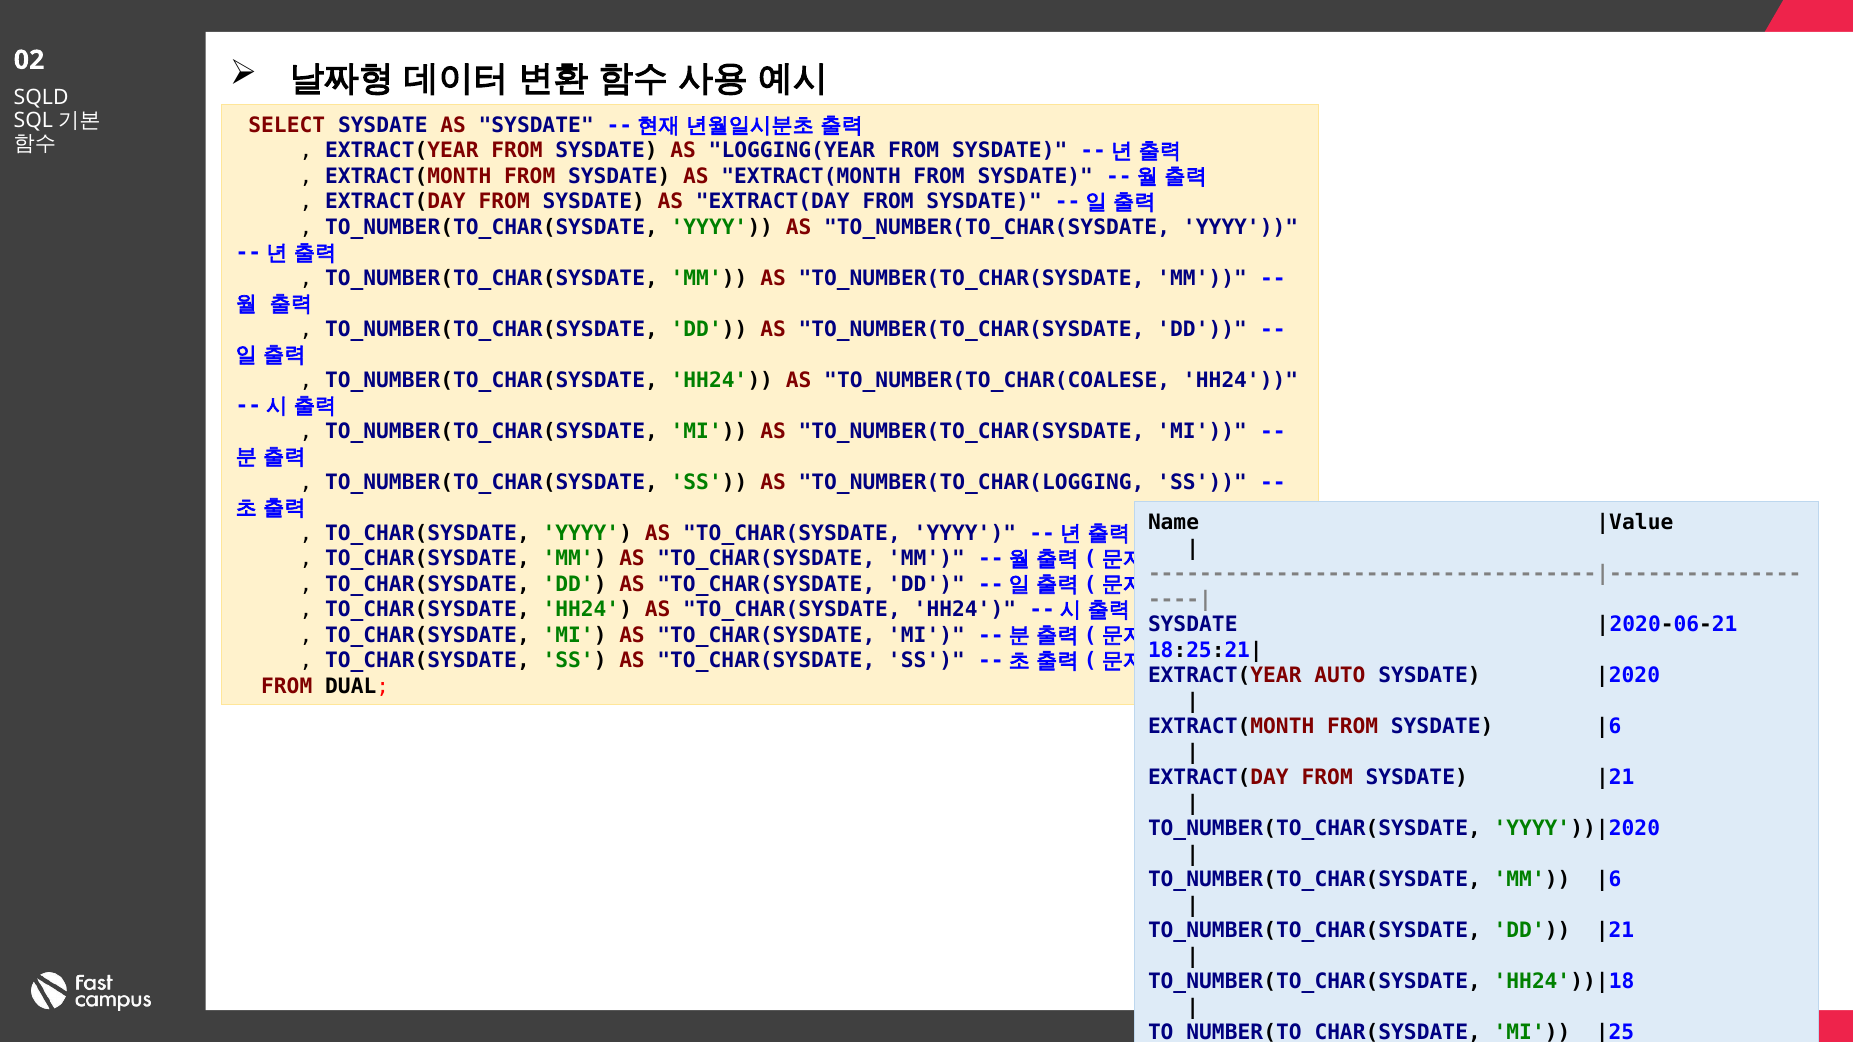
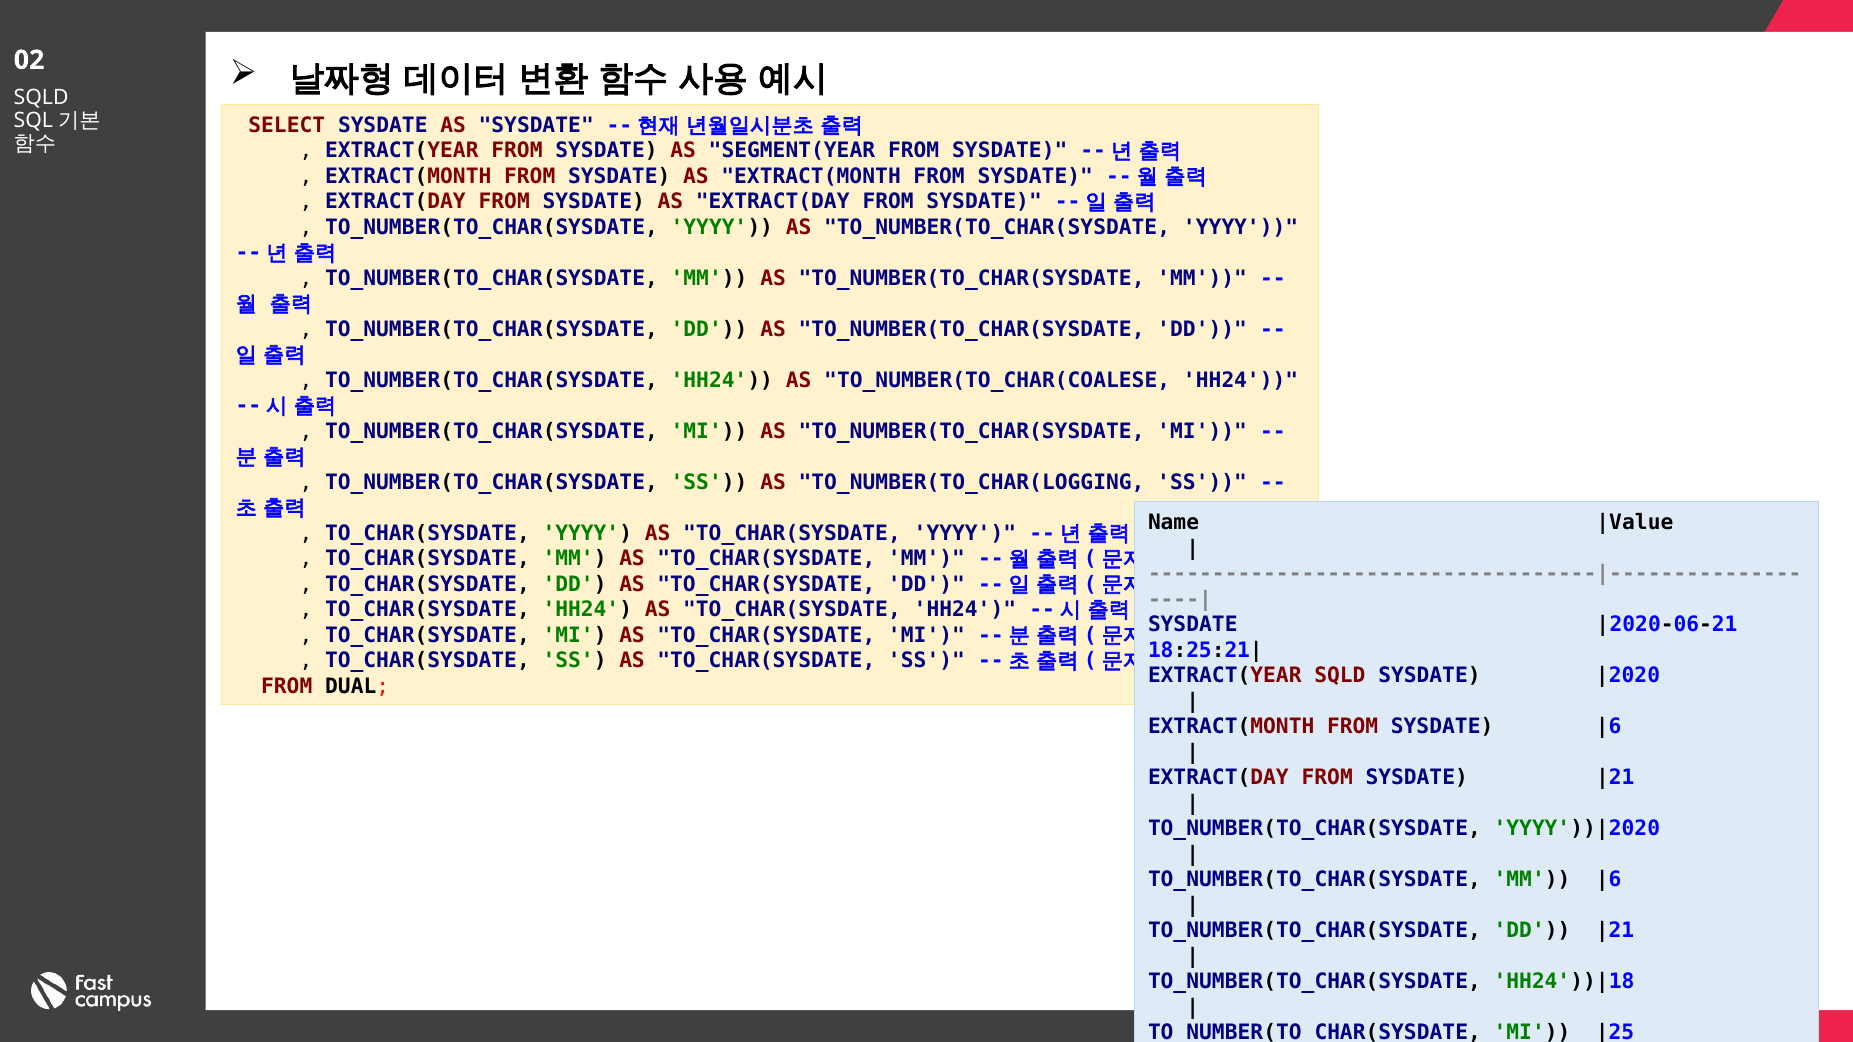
LOGGING(YEAR: LOGGING(YEAR -> SEGMENT(YEAR (792, 151)
EXTRACT(YEAR AUTO: AUTO -> SQLD (1340, 676)
